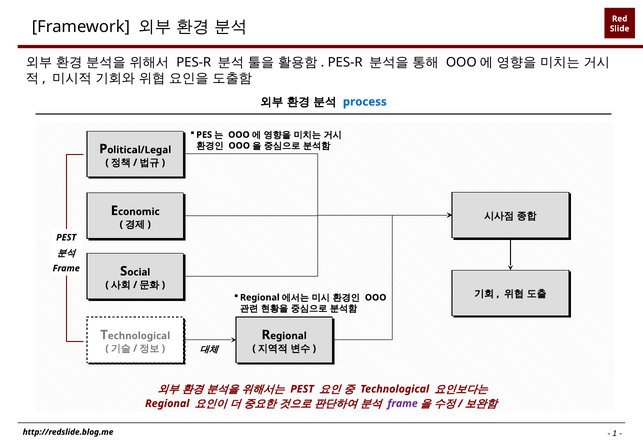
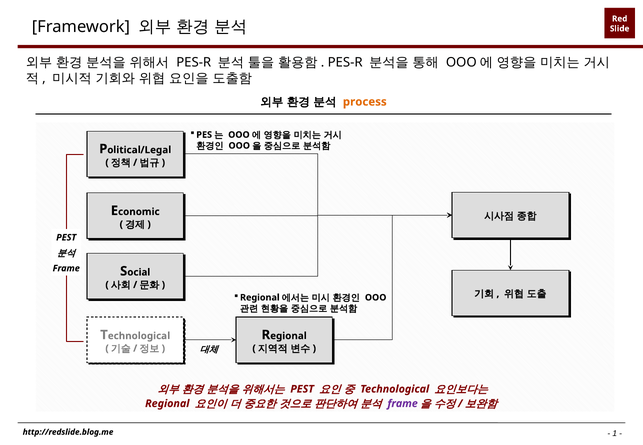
process colour: blue -> orange (365, 102)
